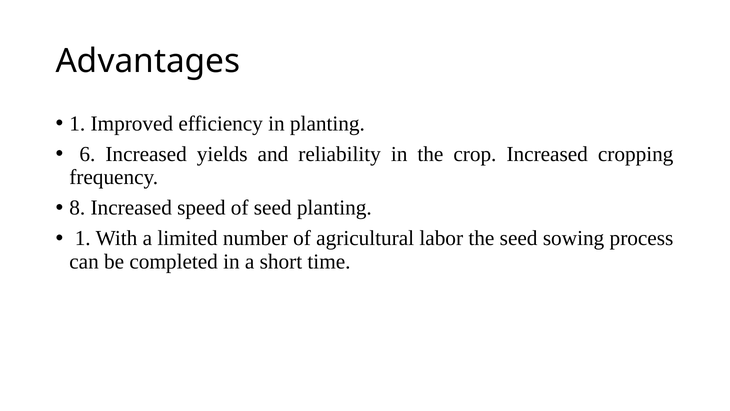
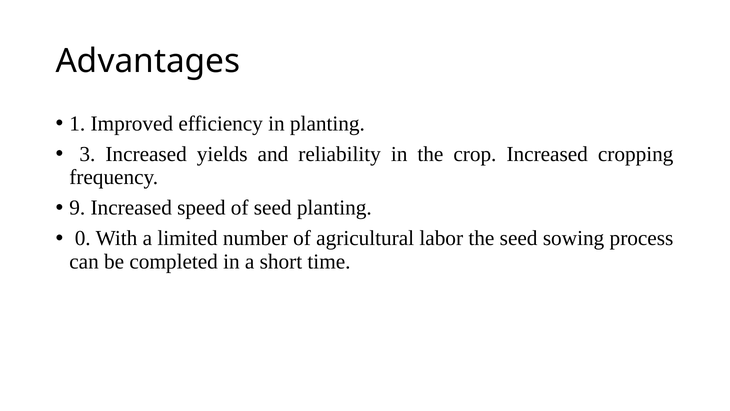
6: 6 -> 3 (87, 154)
8: 8 -> 9 (77, 208)
1: 1 -> 0 (83, 238)
